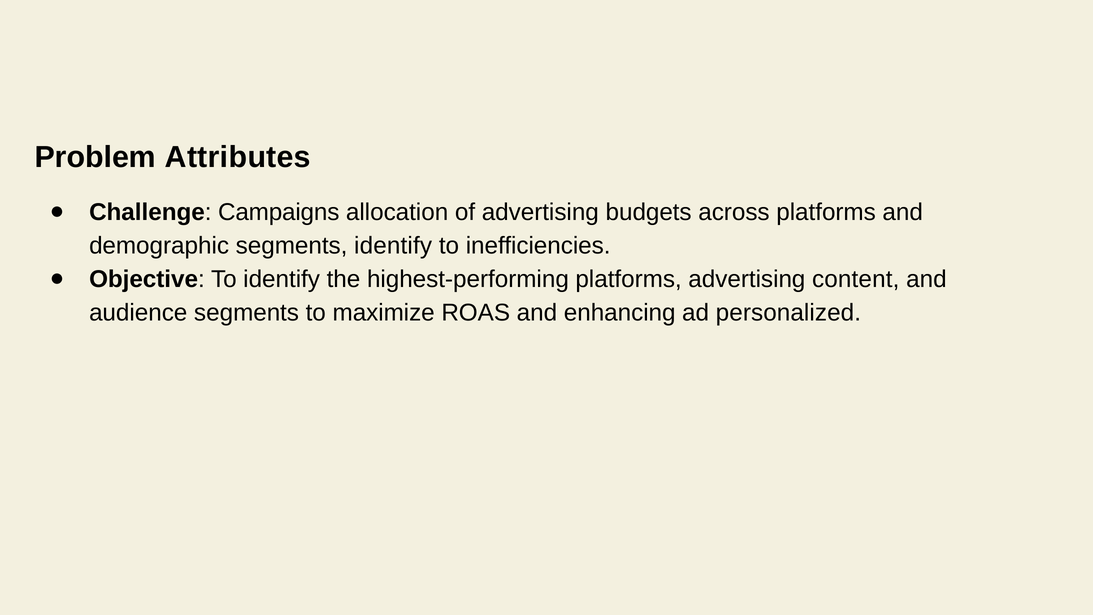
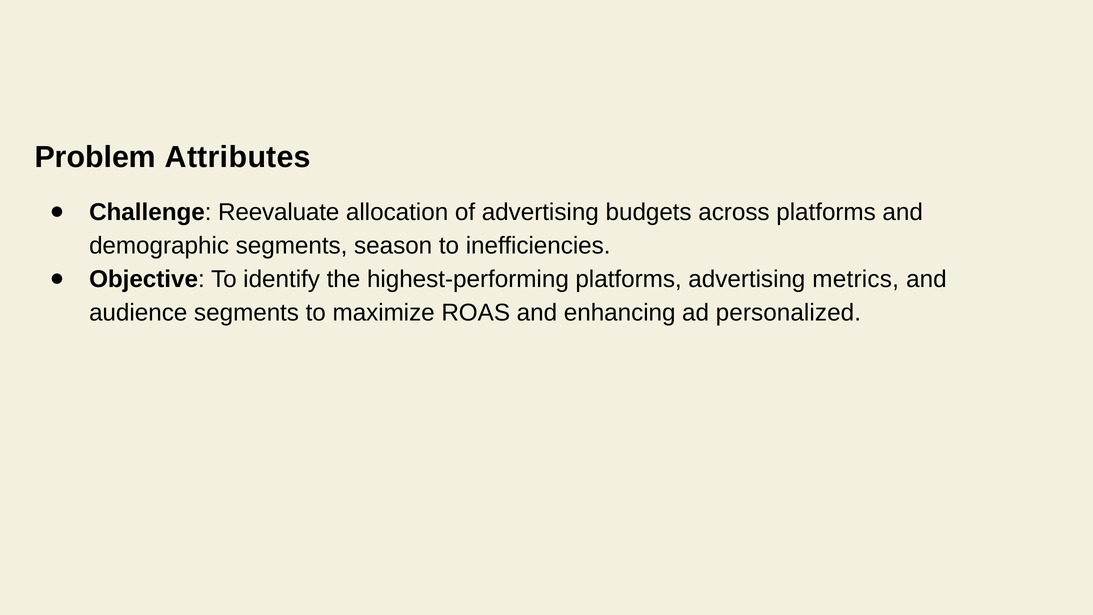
Campaigns: Campaigns -> Reevaluate (279, 212)
segments identify: identify -> season (393, 246)
content: content -> metrics (856, 279)
